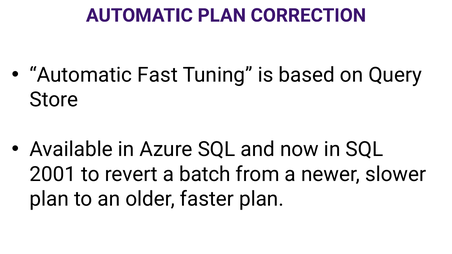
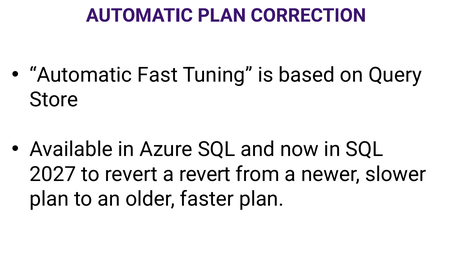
2001: 2001 -> 2027 (53, 174)
a batch: batch -> revert (205, 174)
